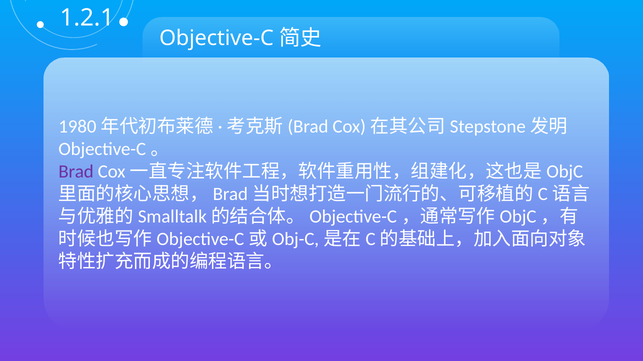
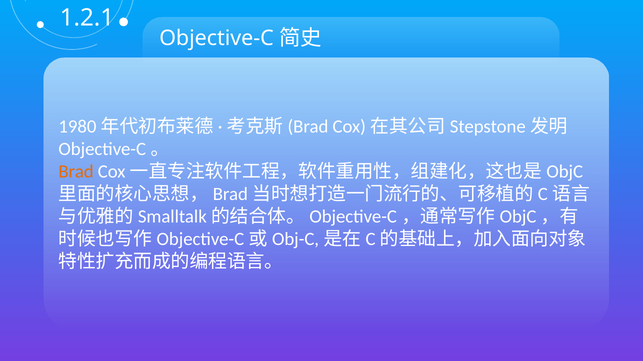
Brad colour: purple -> orange (76, 172)
